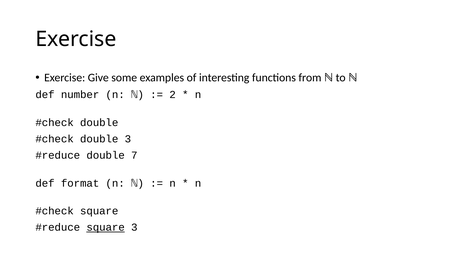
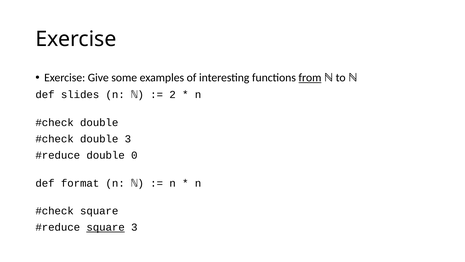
from underline: none -> present (310, 78)
number: number -> slides (80, 94)
7: 7 -> 0 (134, 155)
